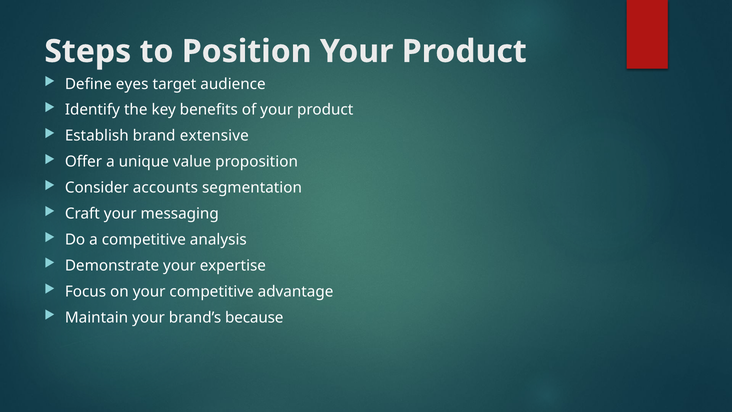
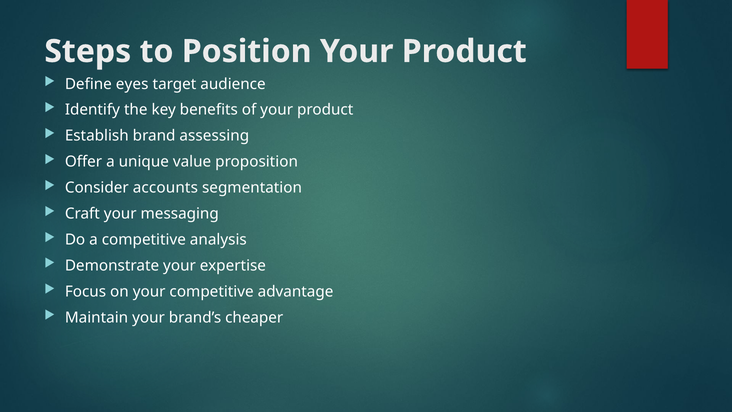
extensive: extensive -> assessing (214, 136)
because: because -> cheaper (254, 317)
